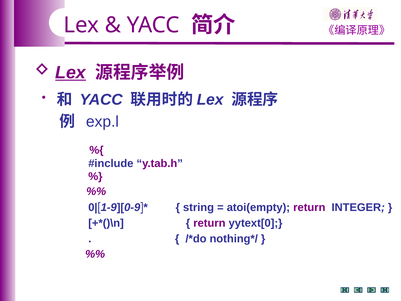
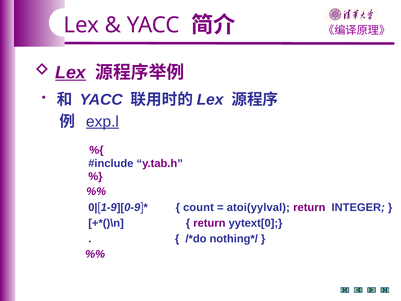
exp.l underline: none -> present (102, 121)
string: string -> count (198, 207)
atoi(empty: atoi(empty -> atoi(yylval (258, 207)
